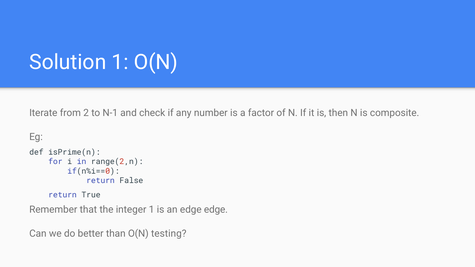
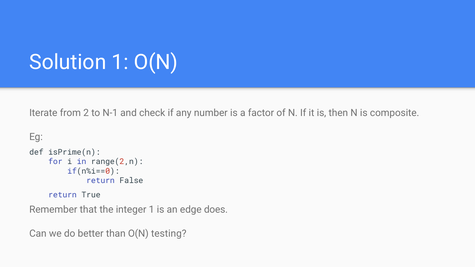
edge edge: edge -> does (216, 210)
